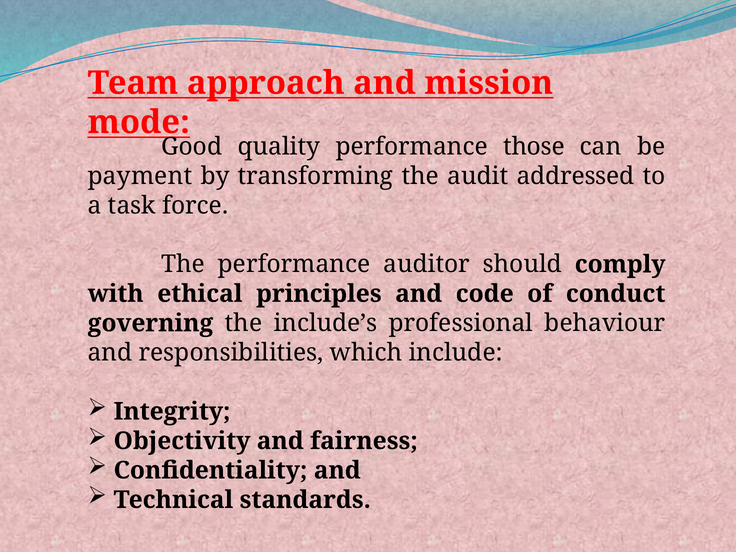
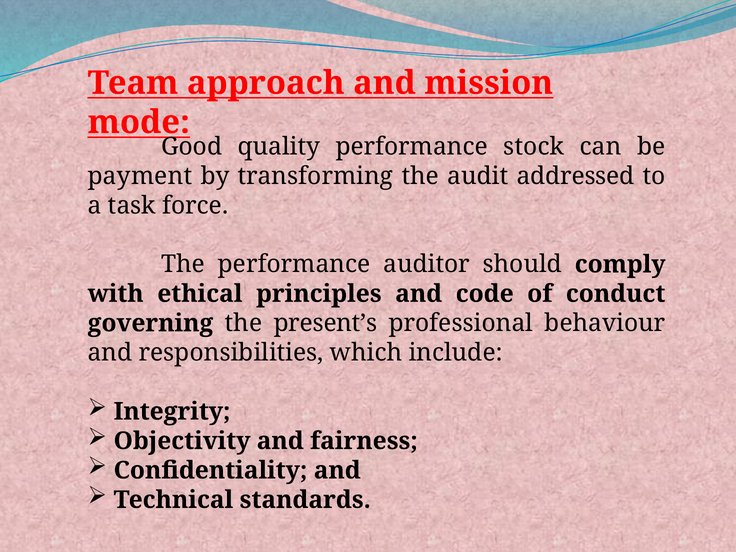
those: those -> stock (534, 147)
include’s: include’s -> present’s (326, 323)
